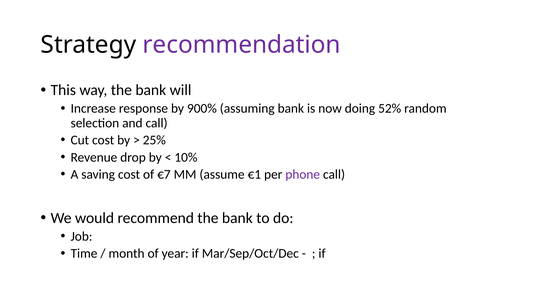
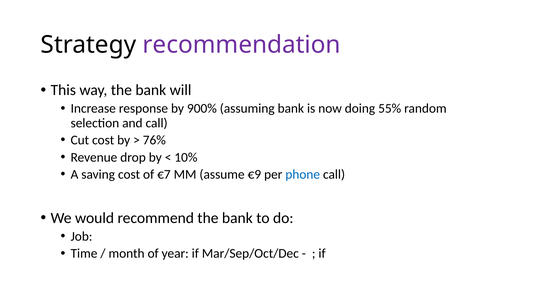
52%: 52% -> 55% (390, 108)
25%: 25% -> 76% (154, 140)
€1: €1 -> €9 (254, 174)
phone colour: purple -> blue (303, 174)
